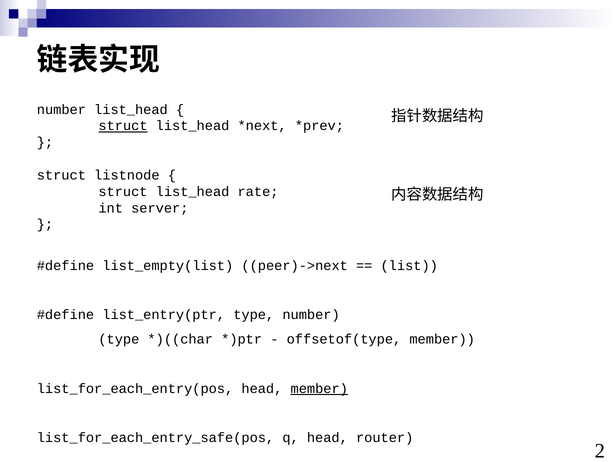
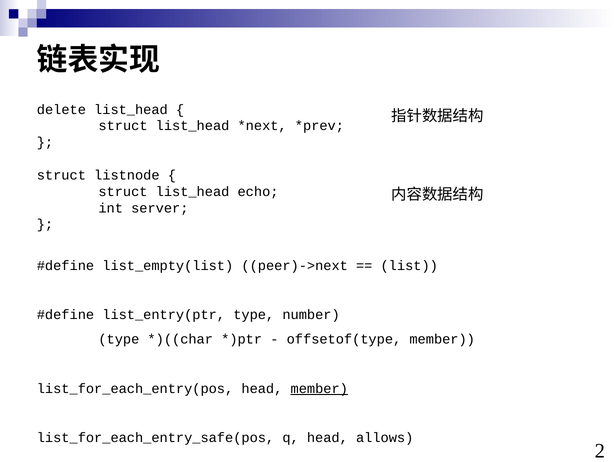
number: number -> delete (61, 110)
struct underline: present -> none (123, 126)
rate: rate -> echo (258, 192)
router: router -> allows (385, 438)
